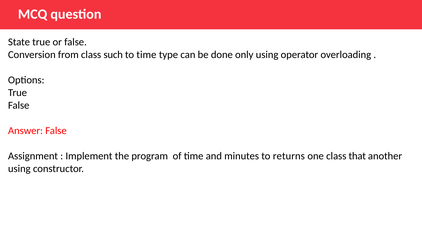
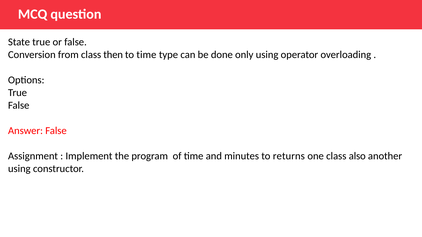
such: such -> then (113, 55)
that: that -> also (357, 156)
